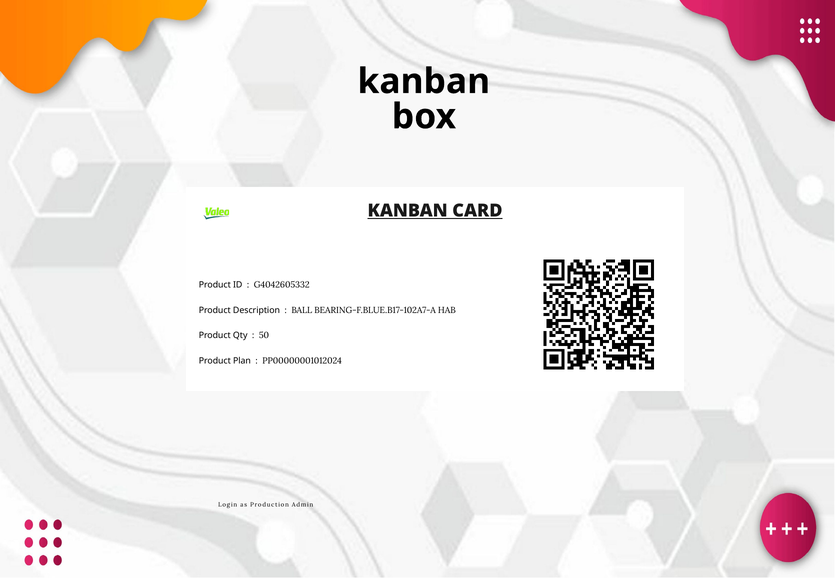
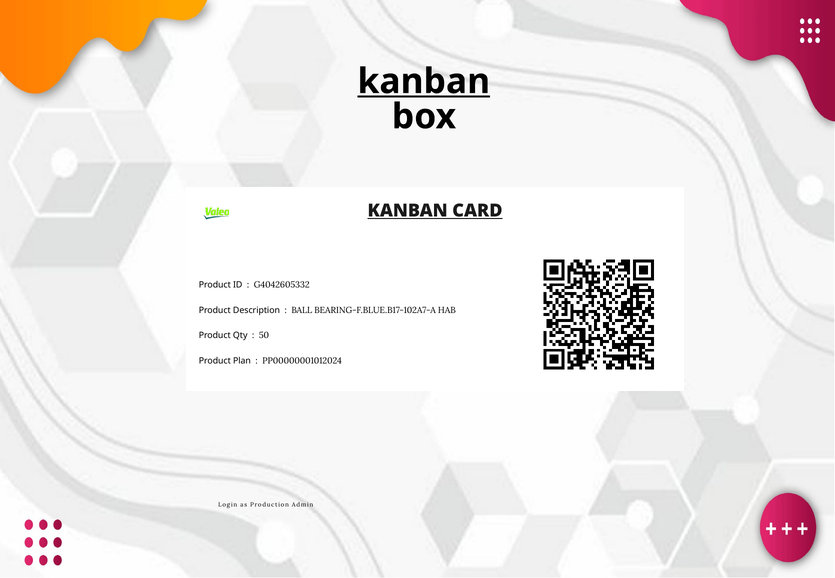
kanban underline: none -> present (424, 81)
